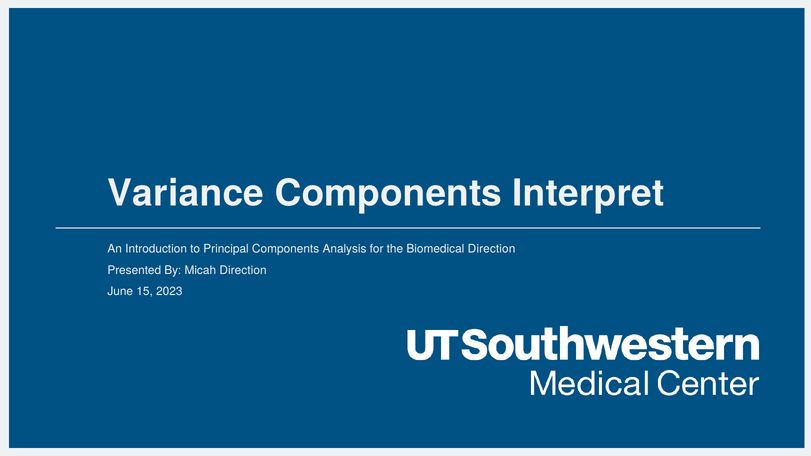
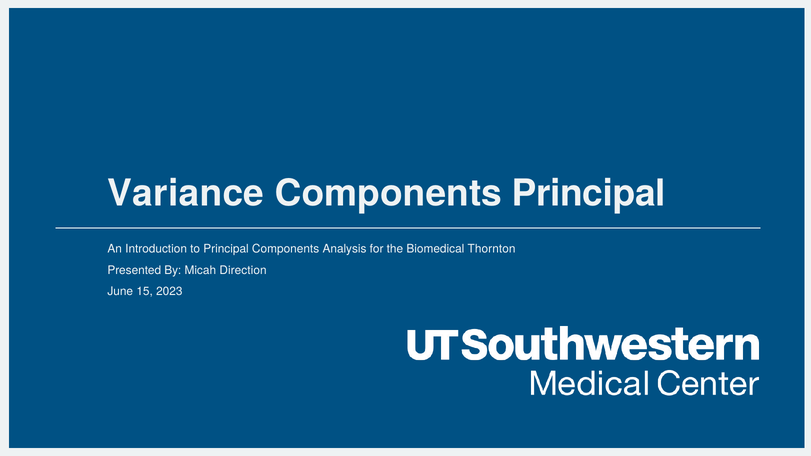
Components Interpret: Interpret -> Principal (589, 194)
Biomedical Direction: Direction -> Thornton (492, 249)
